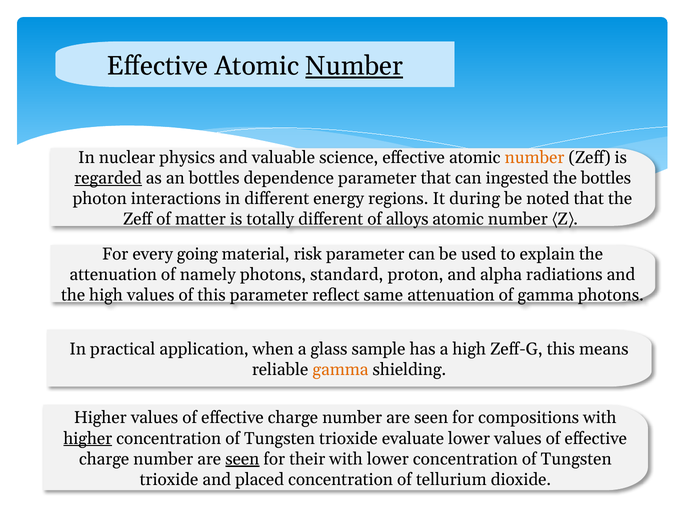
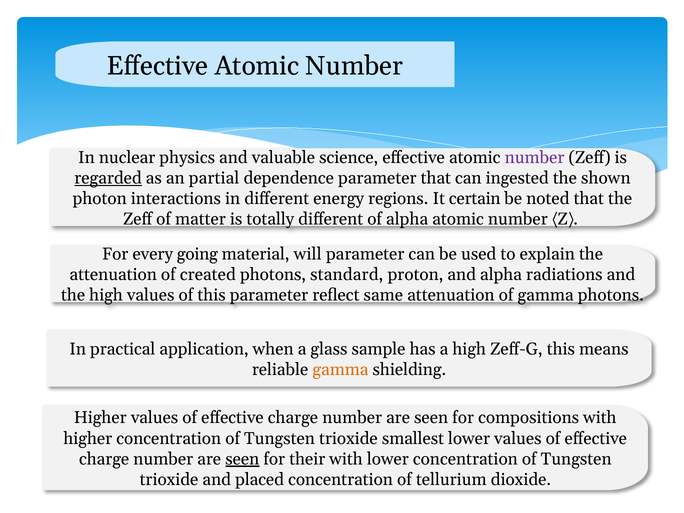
Number underline: present -> none (354, 66)
number colour: orange -> purple (535, 157)
an bottles: bottles -> partial (214, 178)
the bottles: bottles -> shown (606, 178)
during: during -> certain (475, 198)
of alloys: alloys -> alpha (407, 219)
risk: risk -> will (308, 254)
namely: namely -> created (208, 275)
higher underline: present -> none (88, 438)
evaluate: evaluate -> smallest (413, 438)
